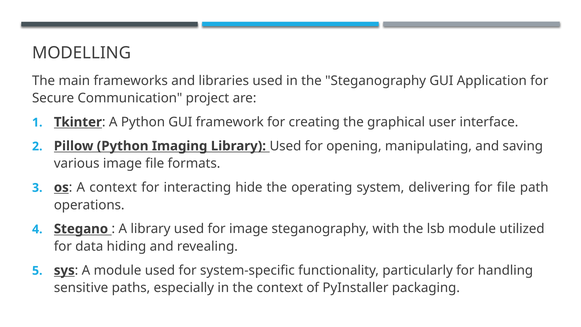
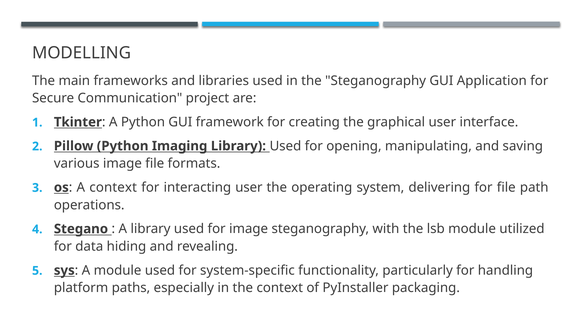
interacting hide: hide -> user (249, 187)
sensitive: sensitive -> platform (81, 288)
